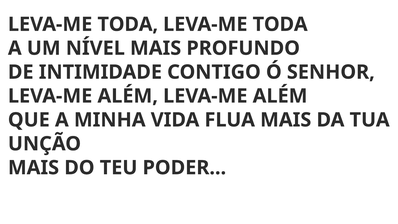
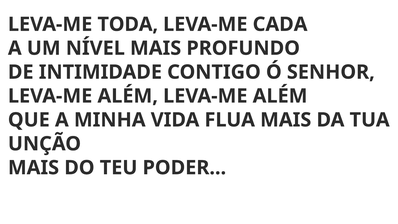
TODA: TODA -> CADA (280, 24)
